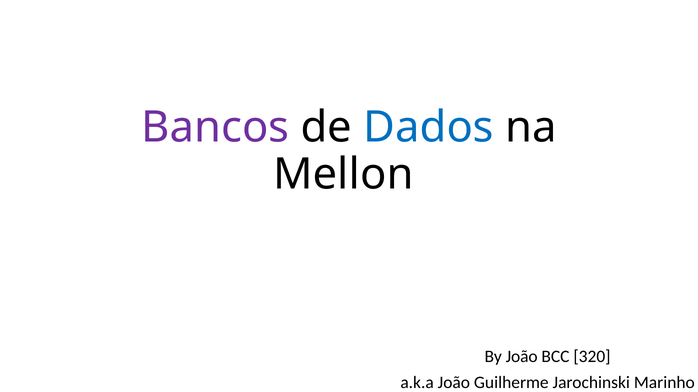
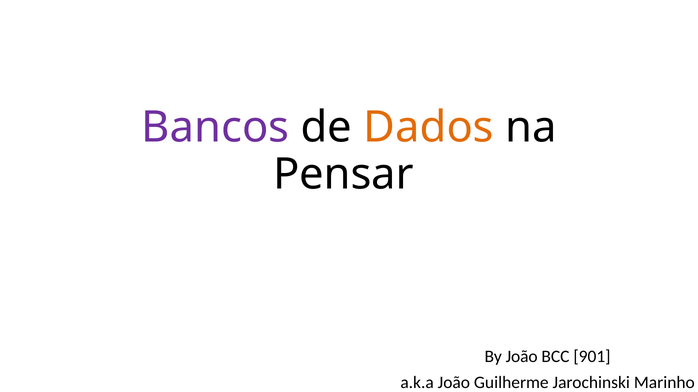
Dados colour: blue -> orange (429, 127)
Mellon: Mellon -> Pensar (343, 174)
320: 320 -> 901 (592, 357)
